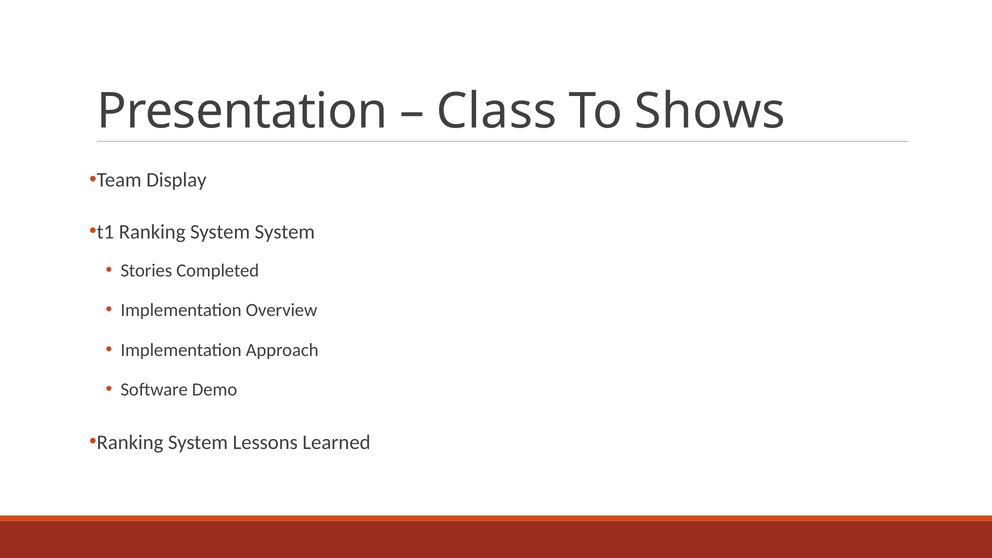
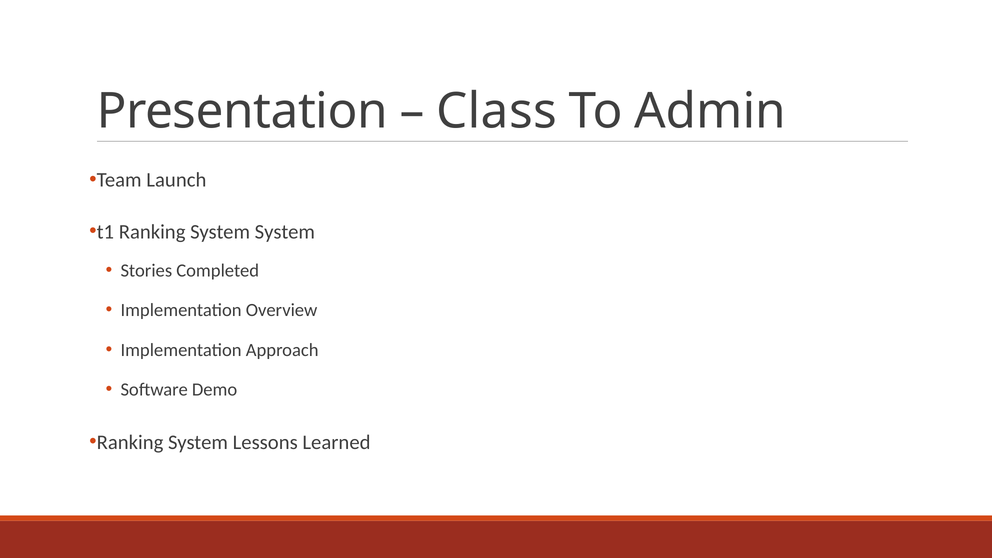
Shows: Shows -> Admin (710, 111)
Display: Display -> Launch (176, 180)
